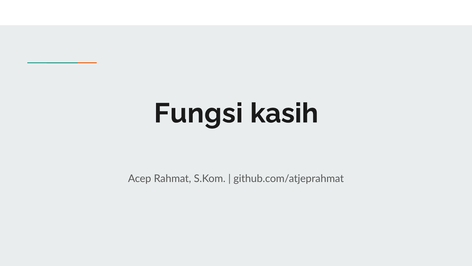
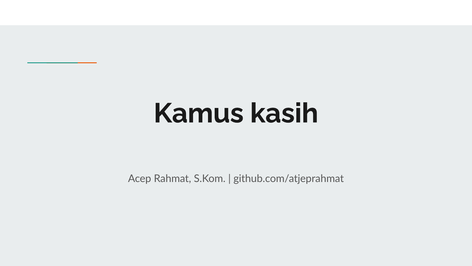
Fungsi: Fungsi -> Kamus (199, 113)
